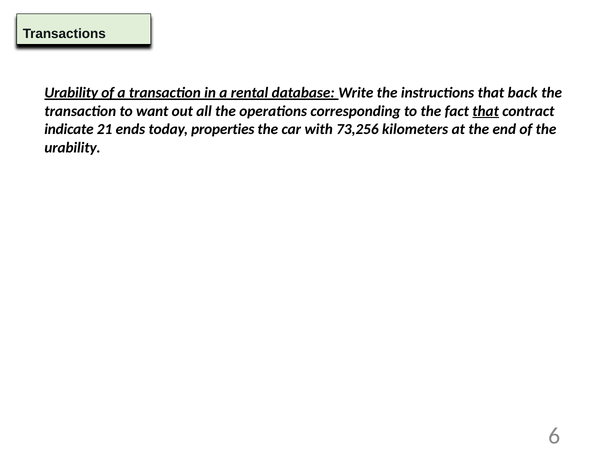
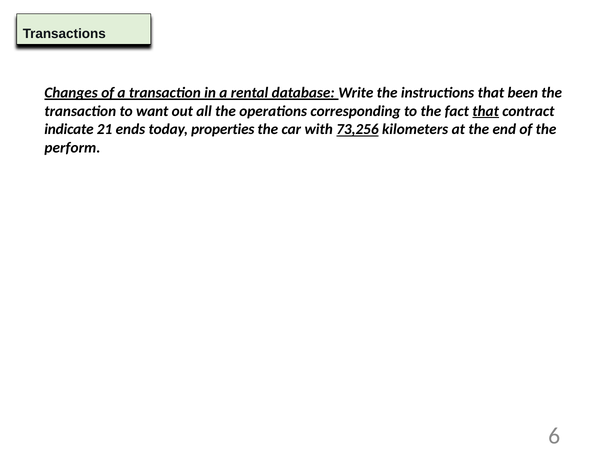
Urability: Urability -> Changes (71, 93)
back: back -> been (523, 93)
73,256 underline: none -> present (357, 129)
urability: urability -> perform (72, 148)
